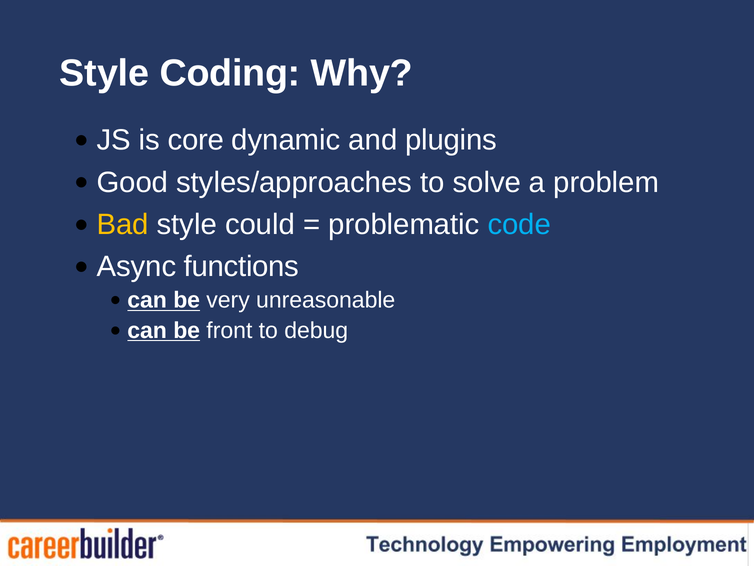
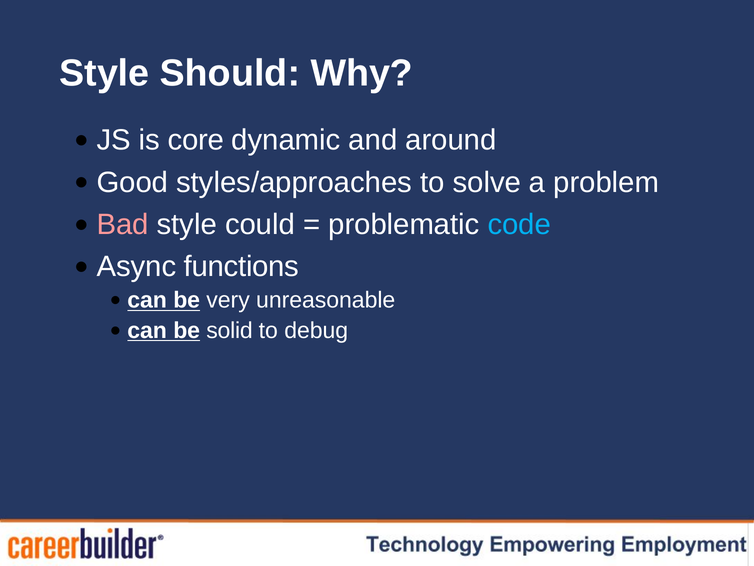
Coding: Coding -> Should (230, 73)
plugins: plugins -> around (451, 140)
Bad colour: yellow -> pink (123, 224)
front: front -> solid (230, 330)
